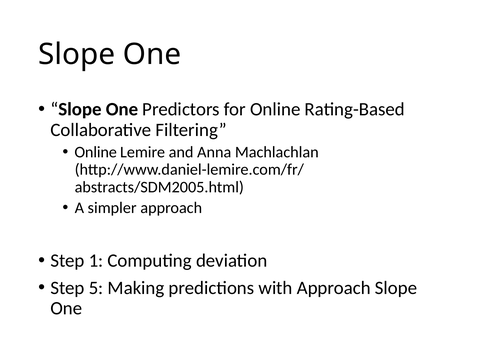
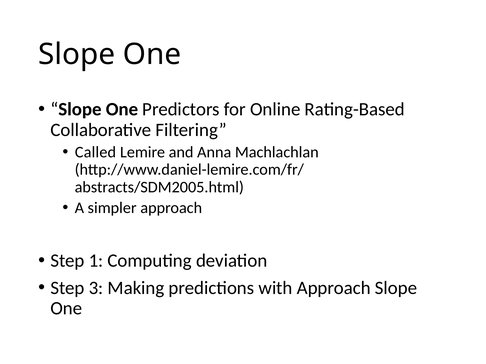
Online: Online -> Called (95, 152)
5: 5 -> 3 (96, 288)
